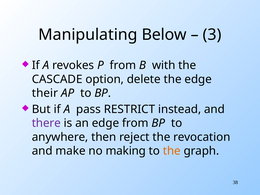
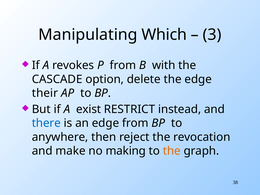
Below: Below -> Which (164, 35)
pass: pass -> exist (89, 109)
there colour: purple -> blue (46, 123)
